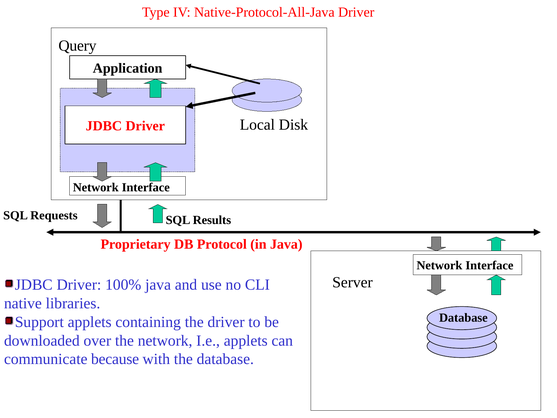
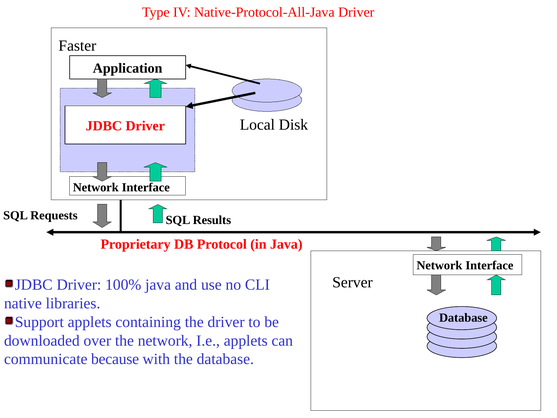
Query: Query -> Faster (77, 46)
